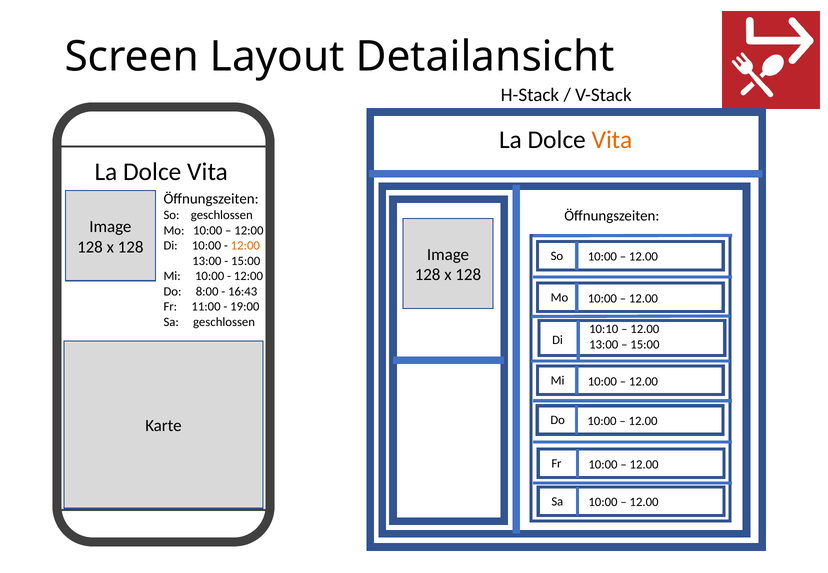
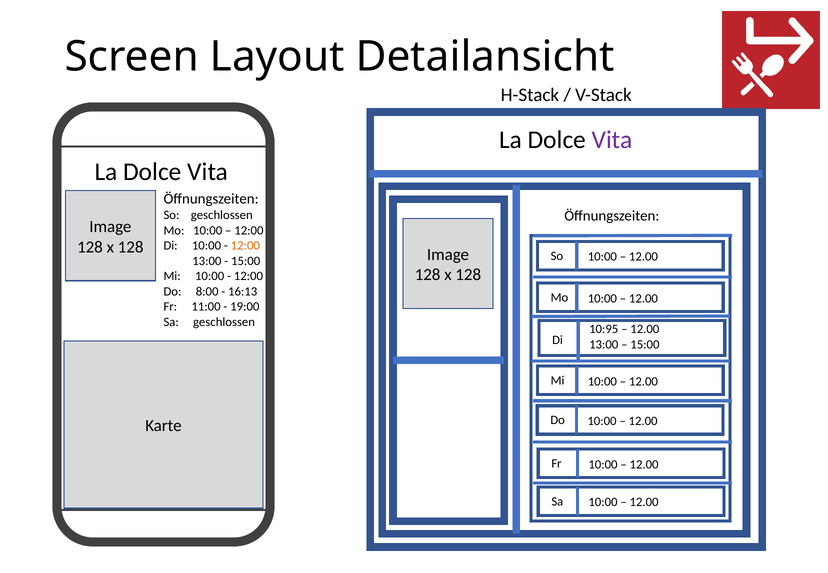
Vita colour: orange -> purple (612, 140)
16:43: 16:43 -> 16:13 (243, 292)
10:10: 10:10 -> 10:95 (604, 329)
